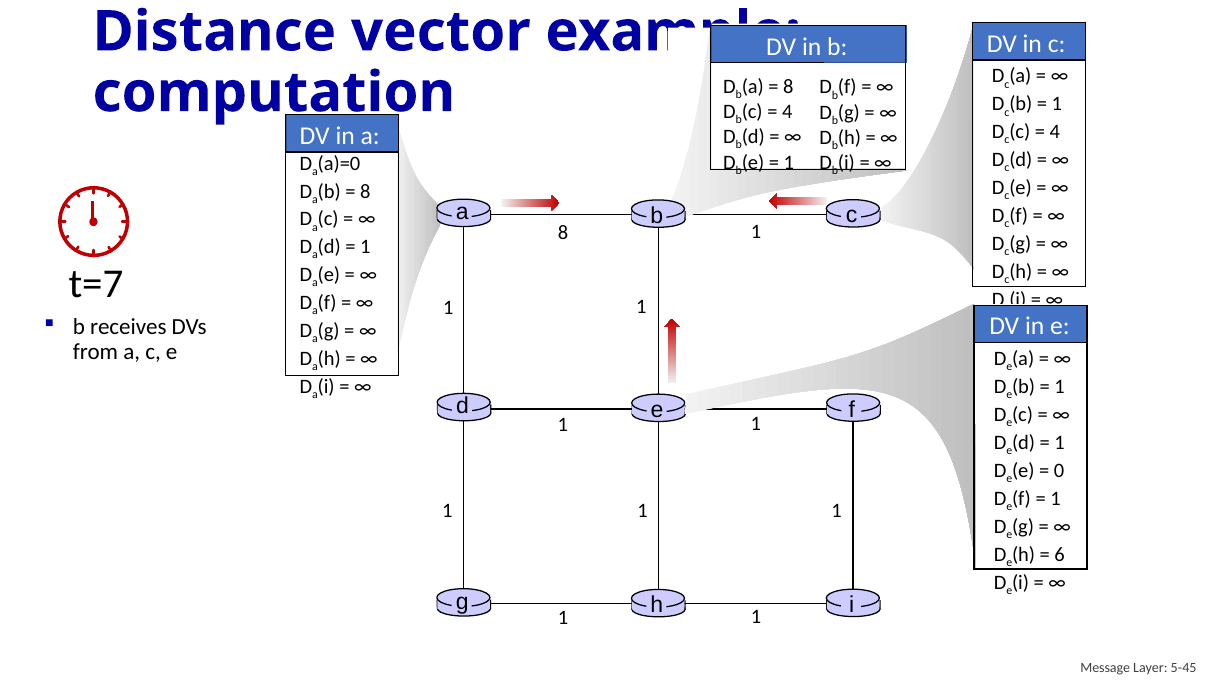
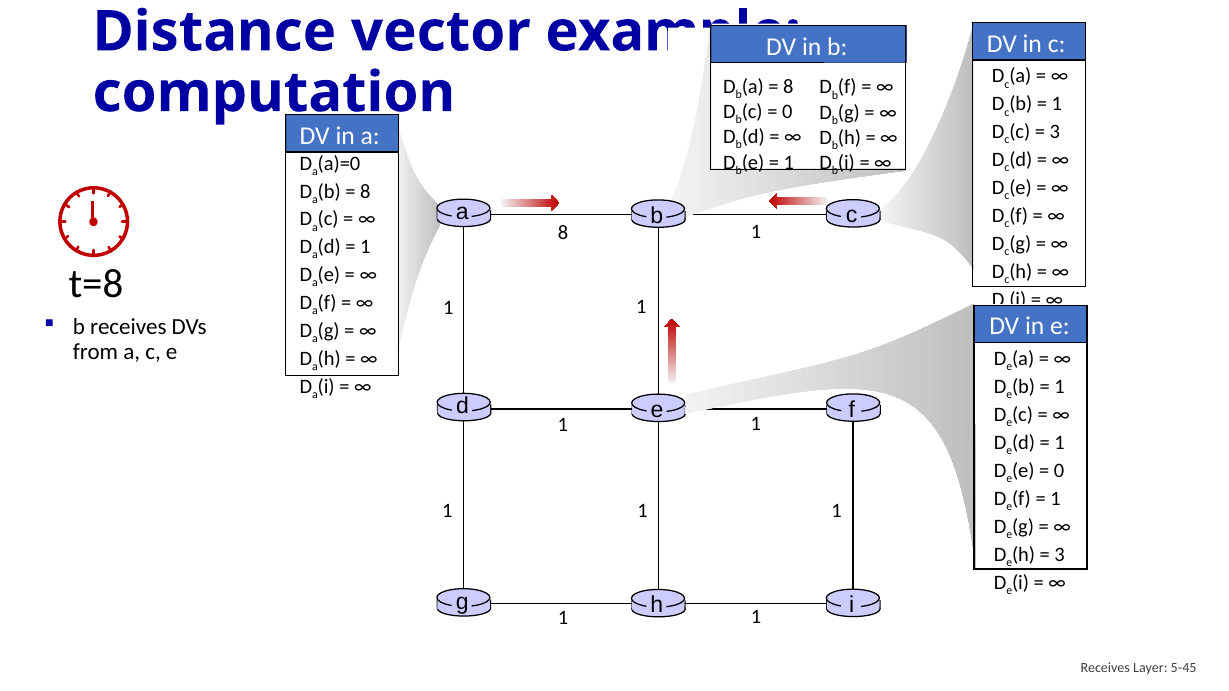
4: 4 -> 0 (787, 112)
4: 4 -> 3 (1055, 132)
t=7: t=7 -> t=8 (96, 284)
6: 6 -> 3 (1060, 555)
Message: Message -> Receives (1105, 669)
